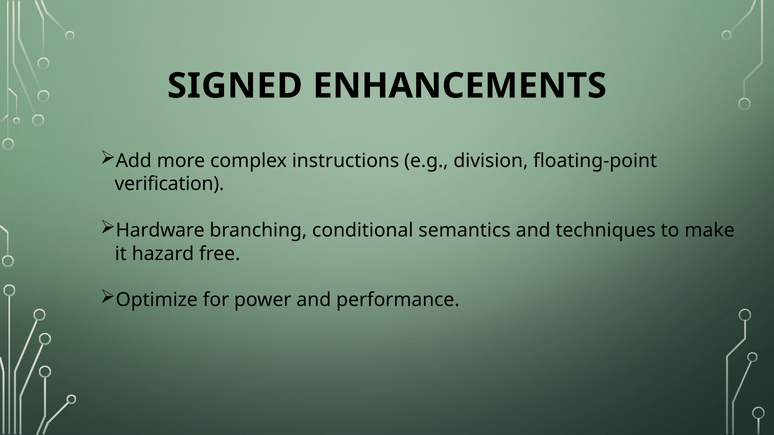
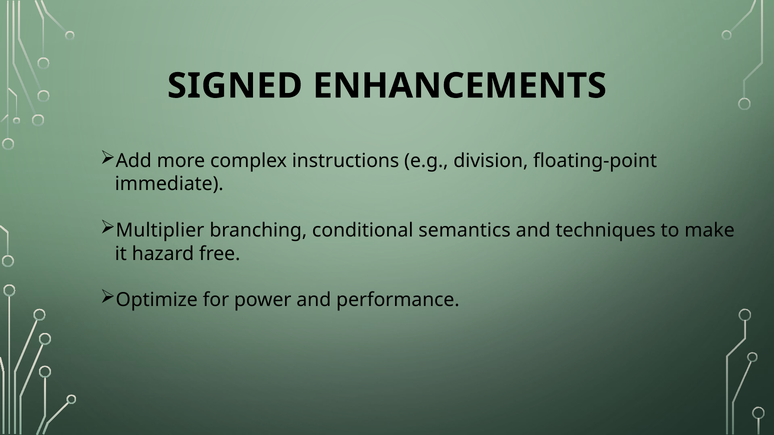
verification: verification -> immediate (169, 184)
Hardware: Hardware -> Multiplier (160, 231)
